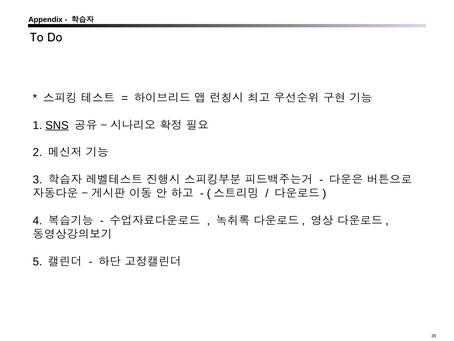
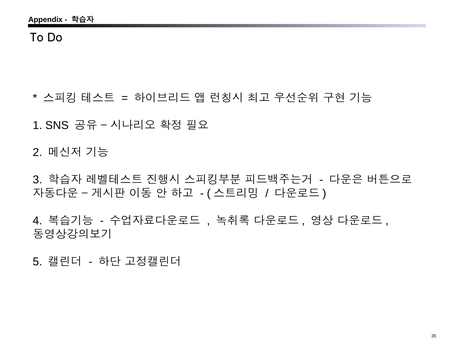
SNS underline: present -> none (57, 125)
